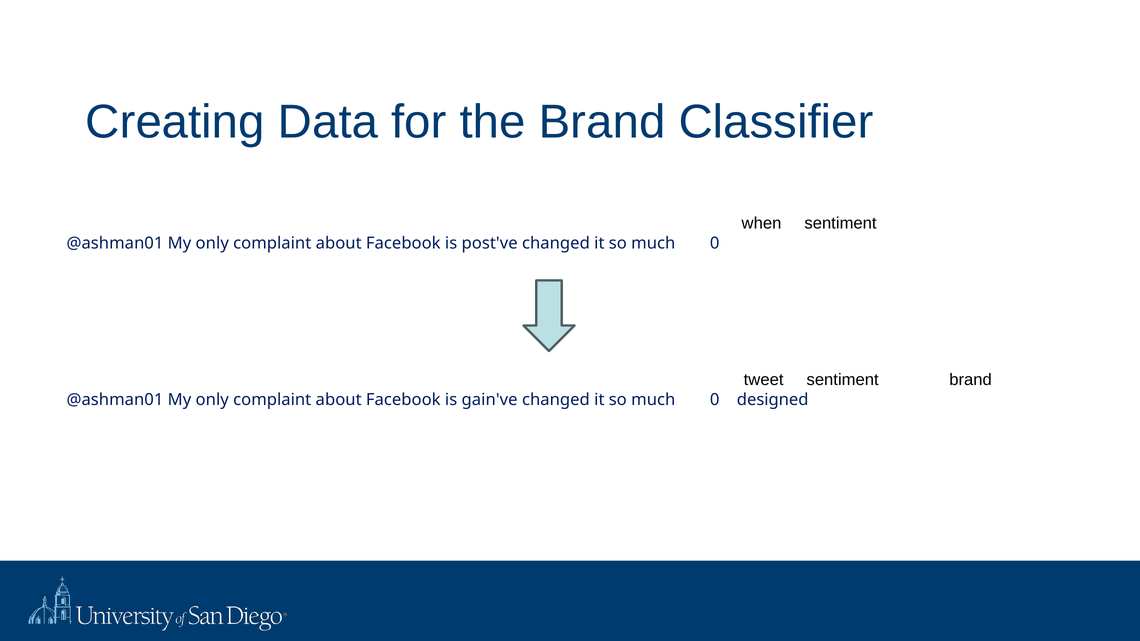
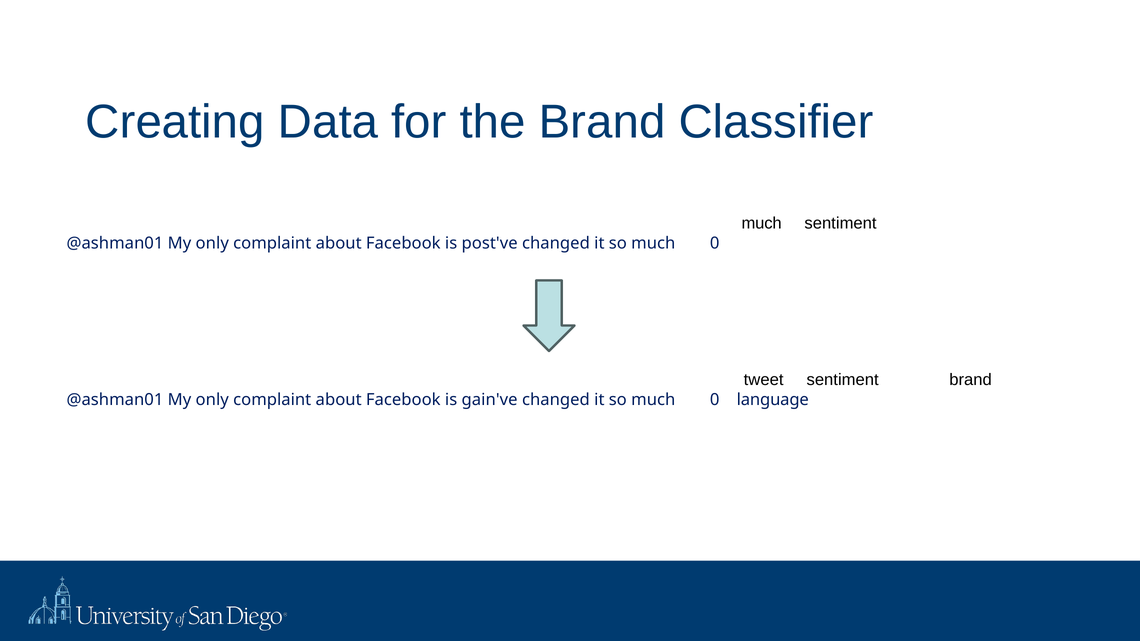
when: when -> much (762, 223)
designed: designed -> language (773, 400)
